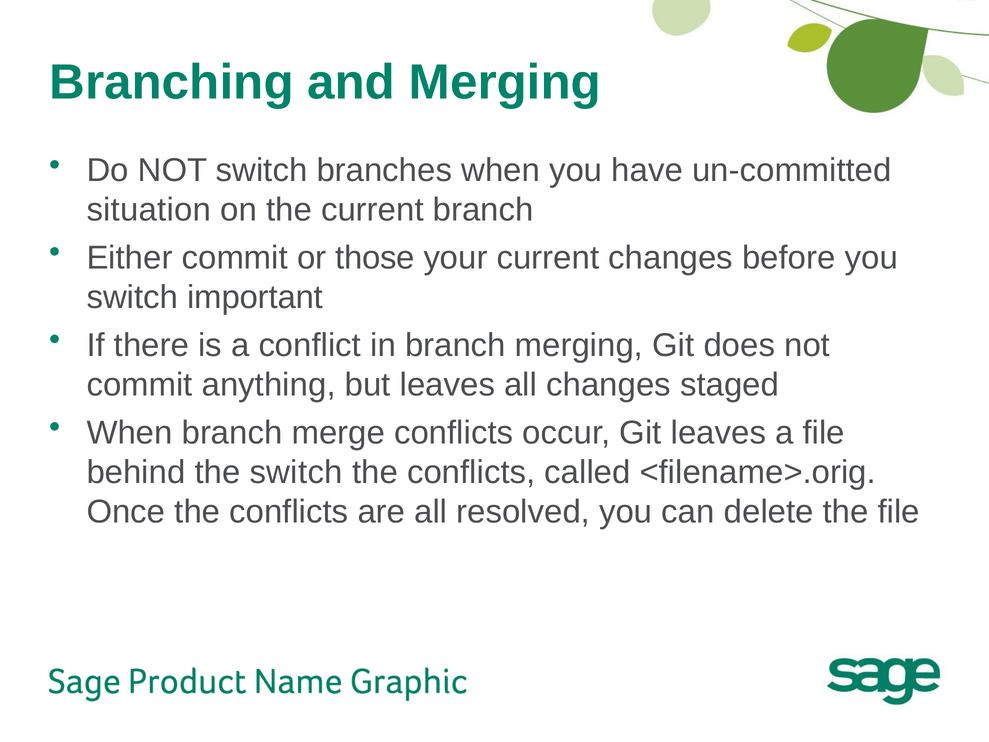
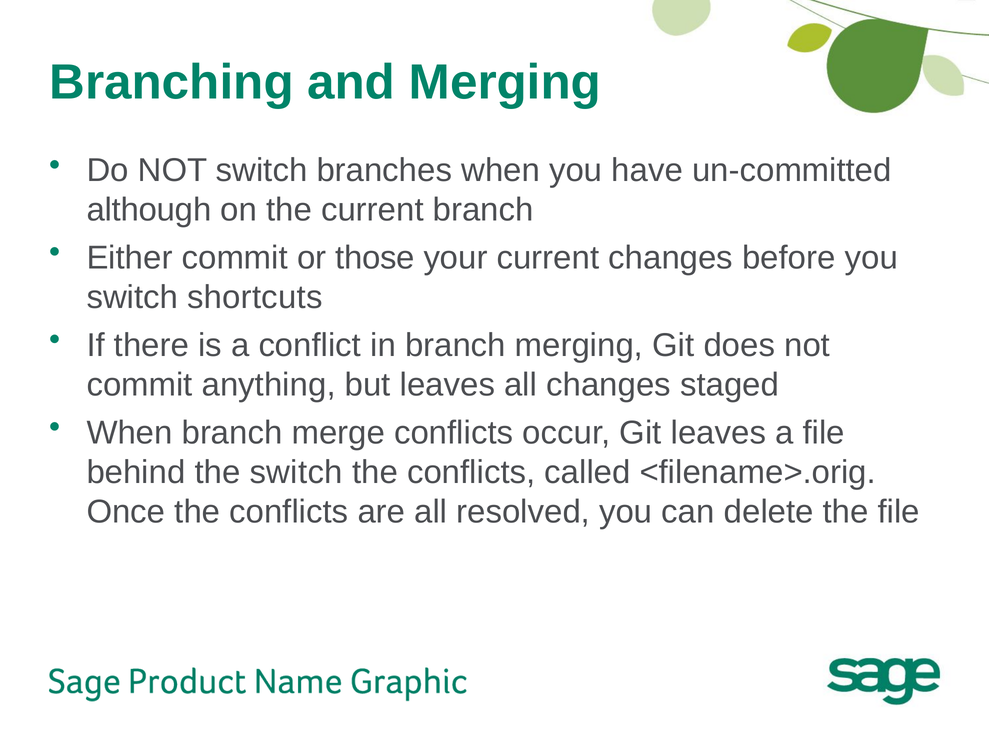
situation: situation -> although (149, 210)
important: important -> shortcuts (255, 297)
